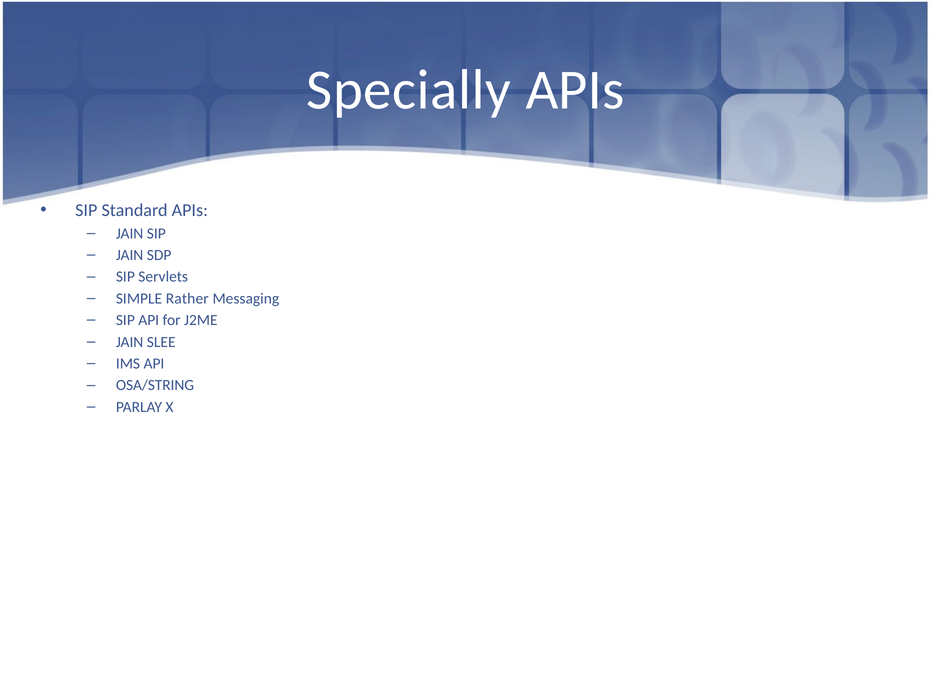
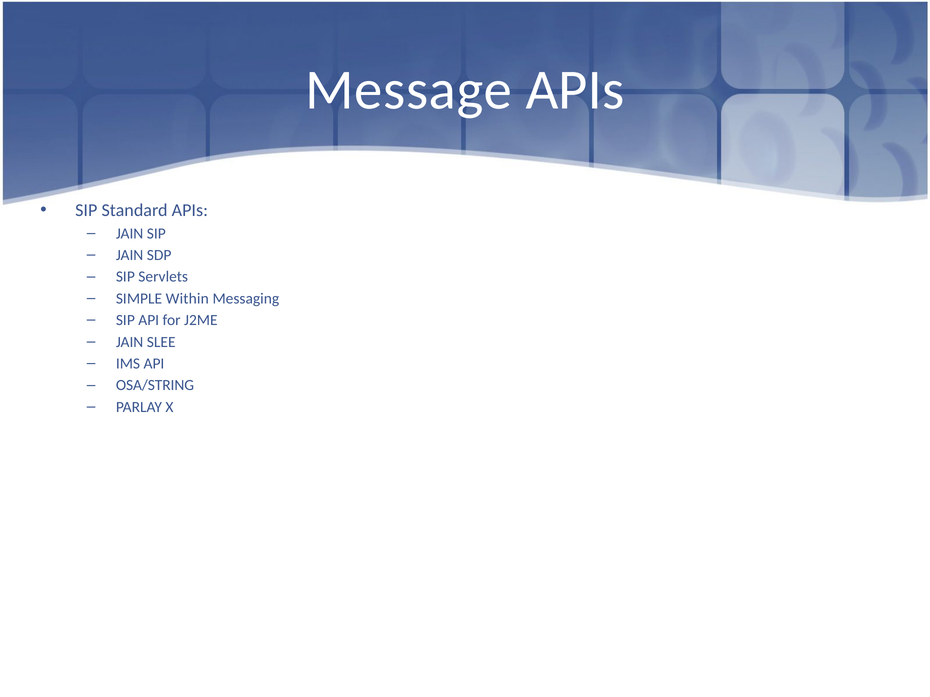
Specially: Specially -> Message (409, 90)
Rather: Rather -> Within (187, 299)
